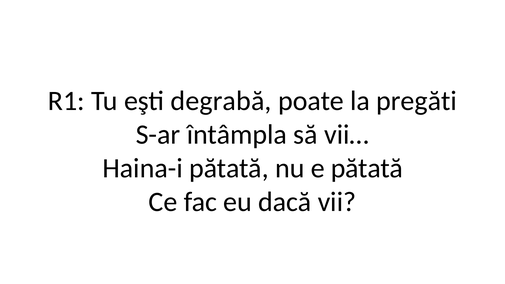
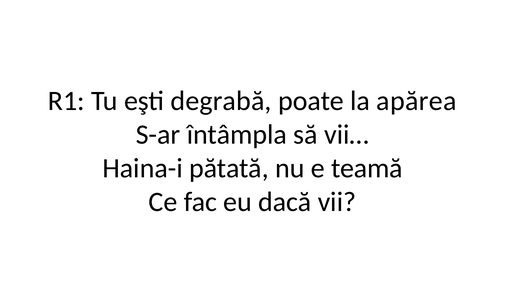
pregăti: pregăti -> apărea (416, 101)
e pătată: pătată -> teamă (367, 168)
